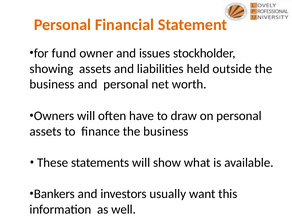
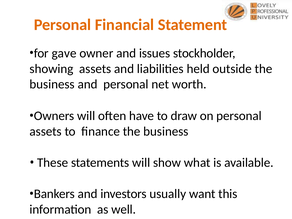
fund: fund -> gave (64, 53)
